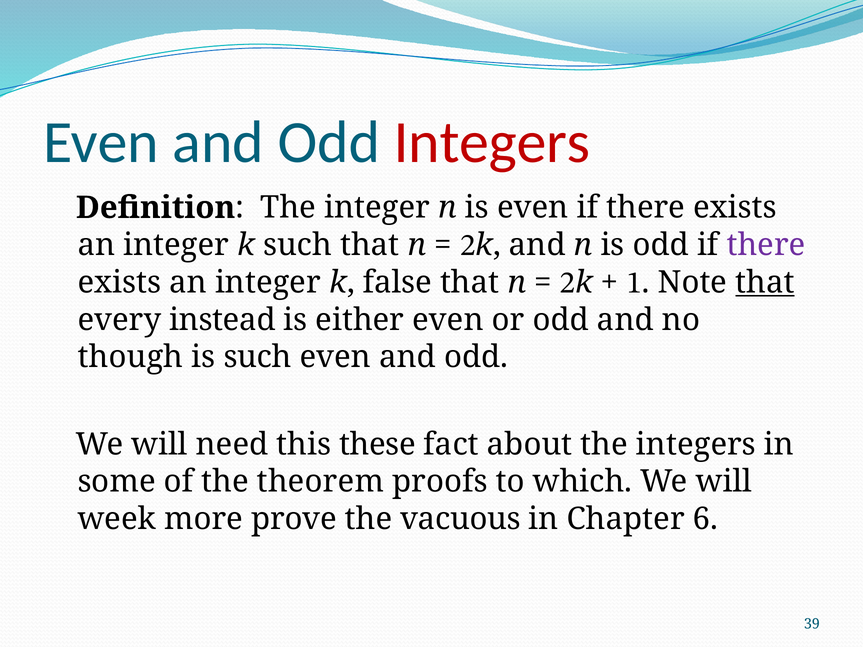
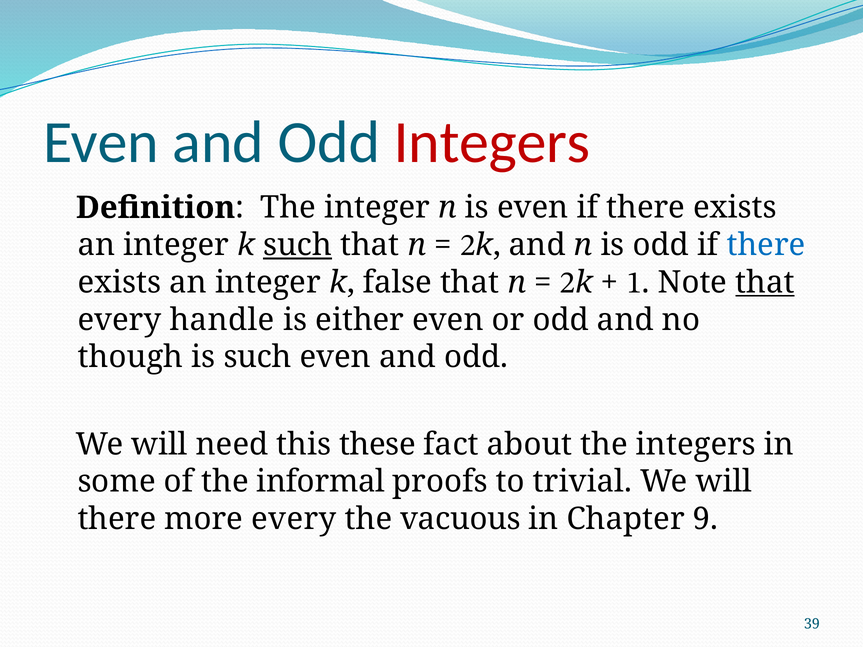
such underline: none -> present (298, 245)
there colour: purple -> blue (766, 245)
instead: instead -> handle (222, 320)
theorem: theorem -> informal (321, 482)
which: which -> trivial (582, 482)
week: week -> there (117, 519)
more prove: prove -> every (294, 519)
6: 6 -> 9 (705, 519)
